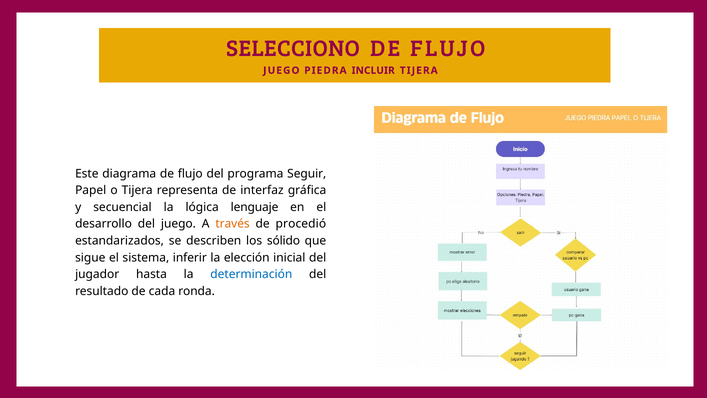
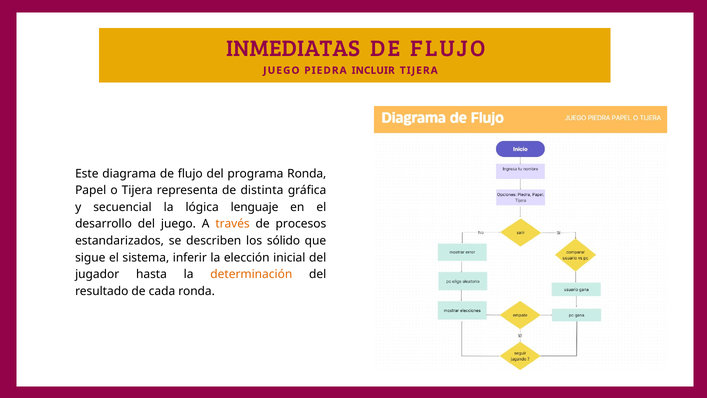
SELECCIONO: SELECCIONO -> INMEDIATAS (293, 49)
programa Seguir: Seguir -> Ronda (307, 173)
interfaz: interfaz -> distinta (262, 190)
procedió: procedió -> procesos (301, 224)
determinación colour: blue -> orange (251, 274)
